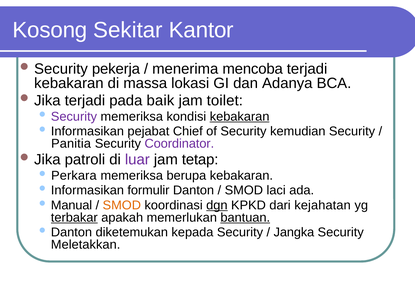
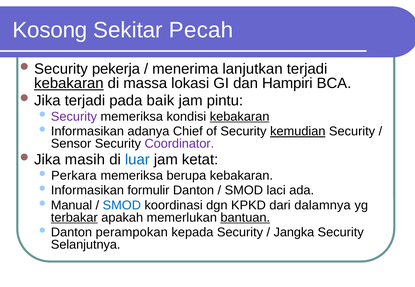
Kantor: Kantor -> Pecah (201, 30)
mencoba: mencoba -> lanjutkan (253, 69)
kebakaran underline: none -> present (69, 83)
Adanya: Adanya -> Hampiri (287, 83)
toilet: toilet -> pintu (225, 101)
pejabat: pejabat -> adanya (148, 131)
kemudian underline: none -> present (298, 131)
Panitia: Panitia -> Sensor (71, 144)
patroli: patroli -> masih (85, 160)
luar colour: purple -> blue (137, 160)
tetap: tetap -> ketat (200, 160)
SMOD colour: orange -> blue (122, 205)
dgn underline: present -> none (217, 205)
kejahatan: kejahatan -> dalamnya (323, 205)
diketemukan: diketemukan -> perampokan (132, 233)
Meletakkan: Meletakkan -> Selanjutnya (86, 245)
